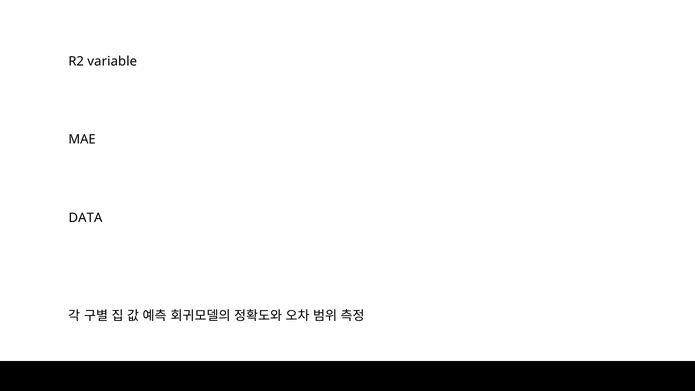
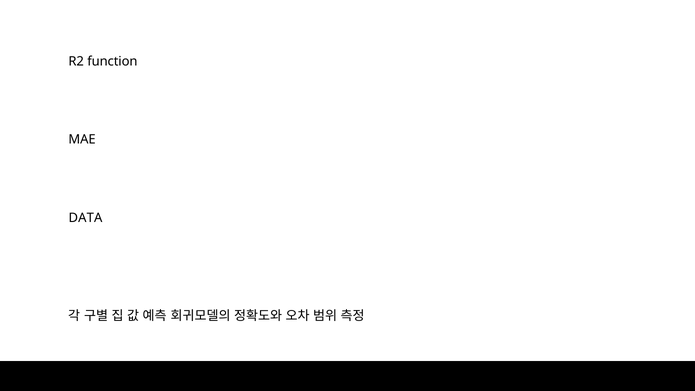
variable: variable -> function (112, 61)
